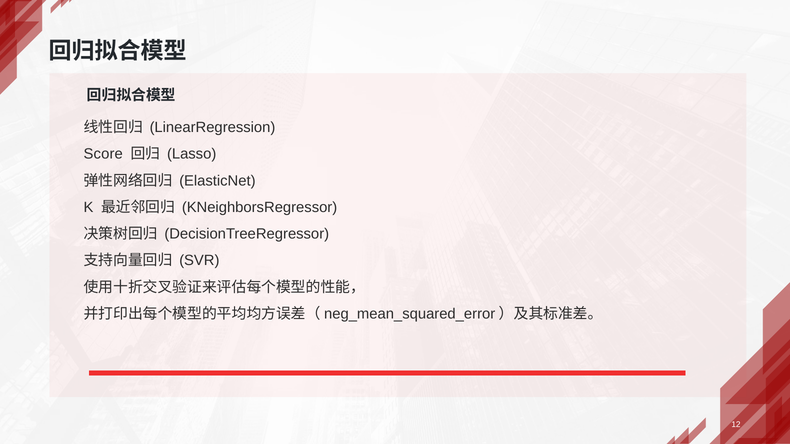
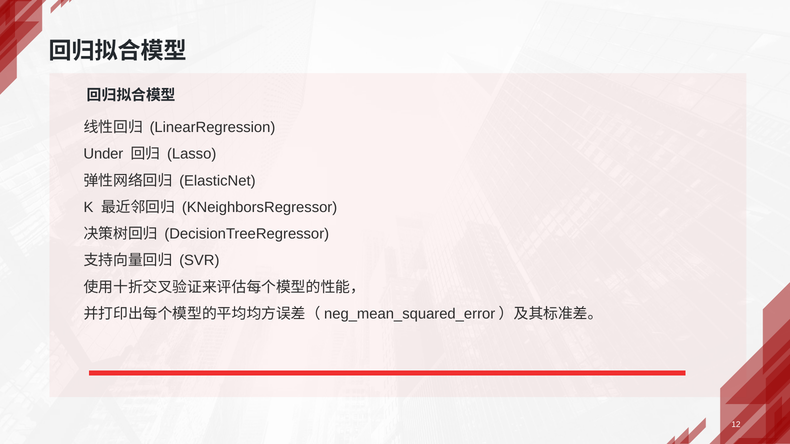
Score: Score -> Under (103, 154)
